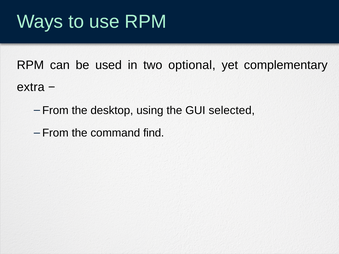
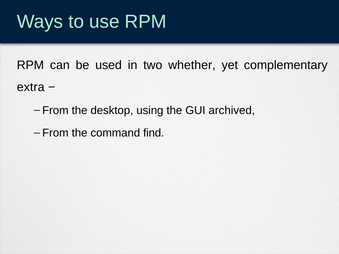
optional: optional -> whether (192, 65)
selected: selected -> archived (232, 110)
